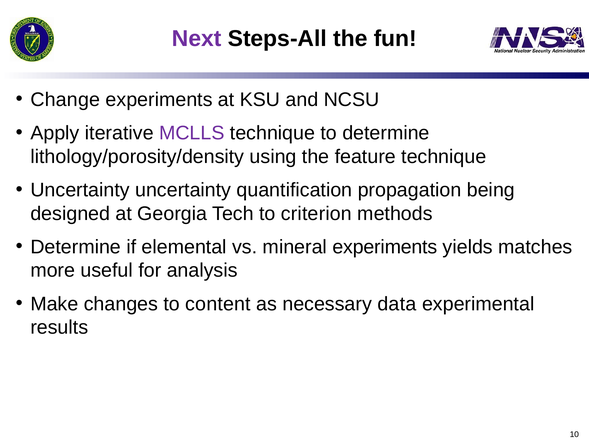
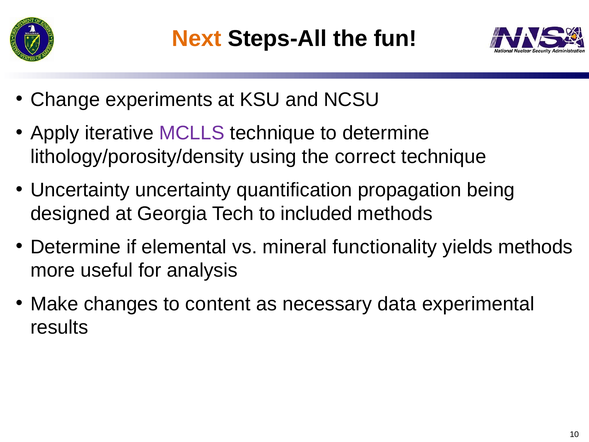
Next colour: purple -> orange (197, 39)
feature: feature -> correct (365, 156)
criterion: criterion -> included (317, 213)
mineral experiments: experiments -> functionality (385, 247)
yields matches: matches -> methods (535, 247)
